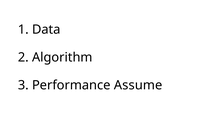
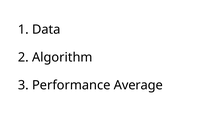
Assume: Assume -> Average (138, 85)
